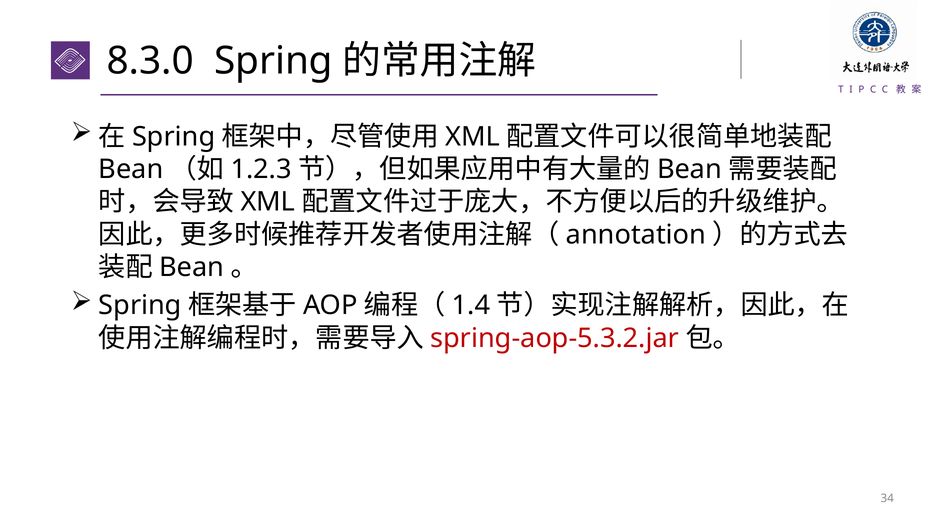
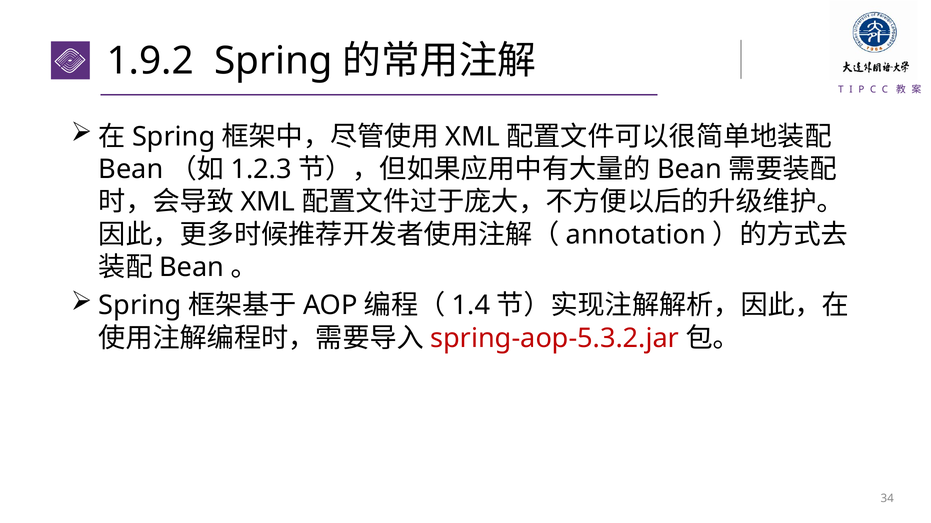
8.3.0: 8.3.0 -> 1.9.2 (150, 61)
